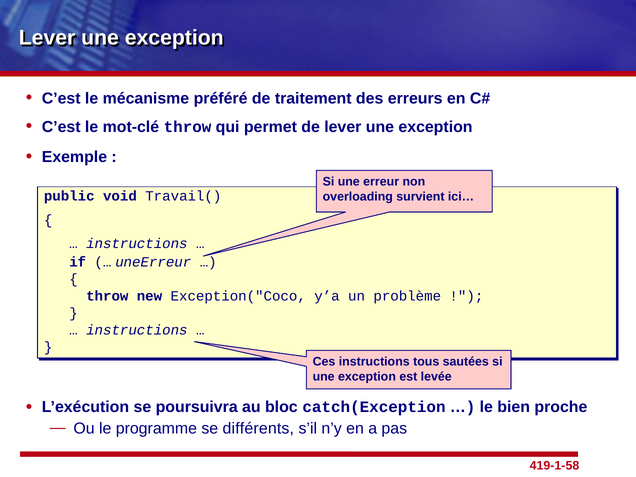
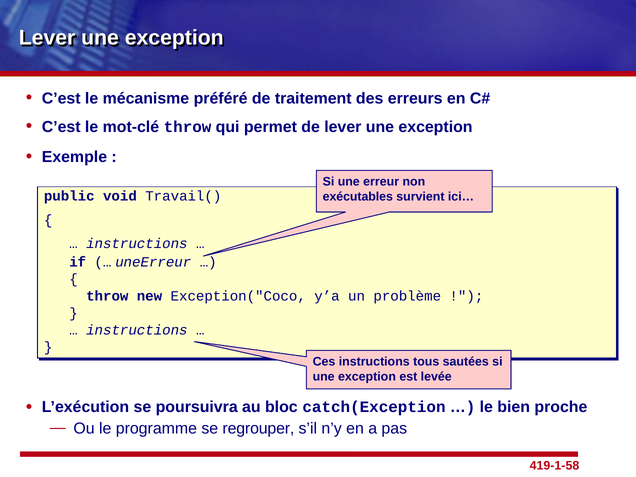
overloading: overloading -> exécutables (358, 197)
différents: différents -> regrouper (258, 428)
